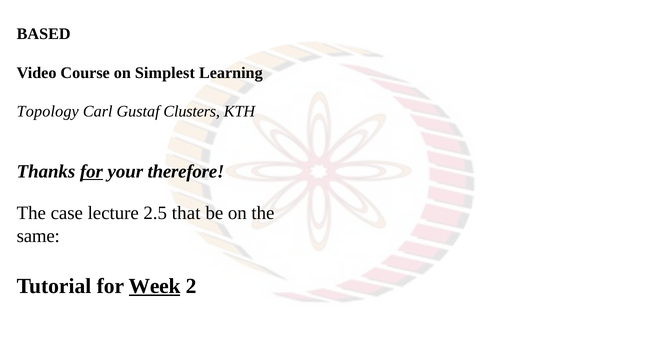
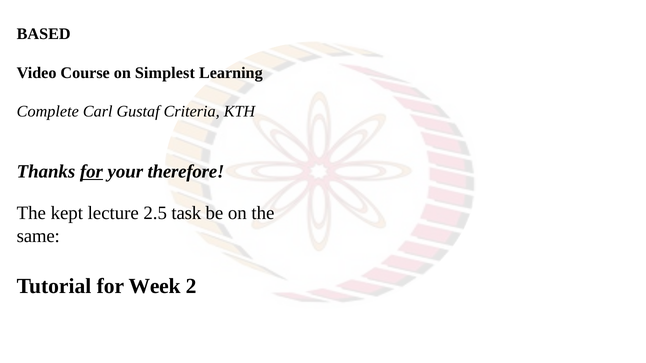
Topology: Topology -> Complete (48, 112)
Clusters: Clusters -> Criteria (192, 112)
case: case -> kept (67, 214)
that: that -> task (186, 214)
Week underline: present -> none (155, 286)
